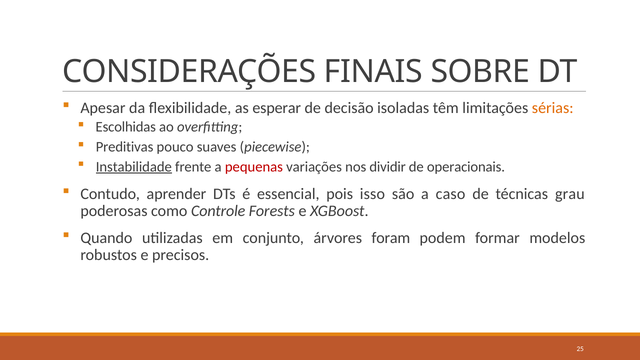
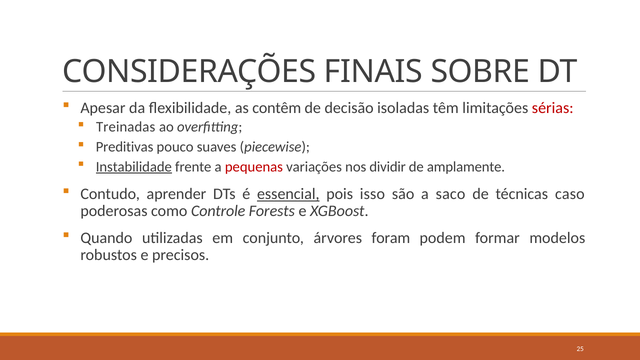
esperar: esperar -> contêm (277, 108)
sérias colour: orange -> red (553, 108)
Escolhidas: Escolhidas -> Treinadas (126, 127)
operacionais: operacionais -> amplamente (466, 167)
essencial underline: none -> present (288, 194)
caso: caso -> saco (451, 194)
grau: grau -> caso (570, 194)
